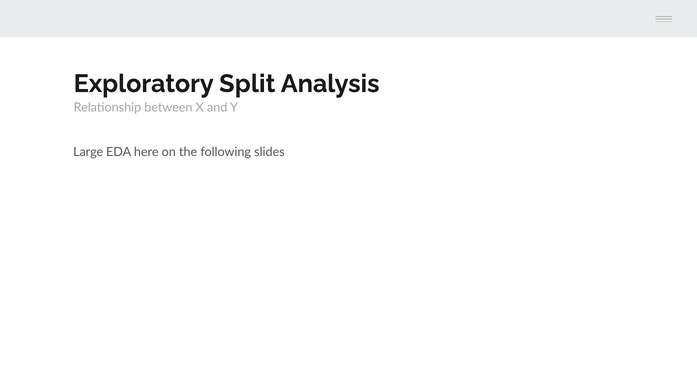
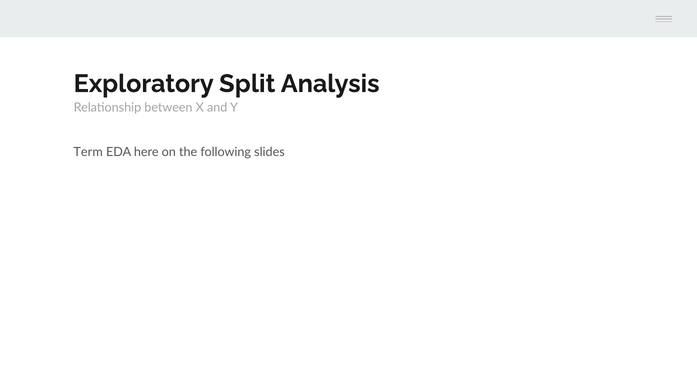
Large: Large -> Term (88, 152)
